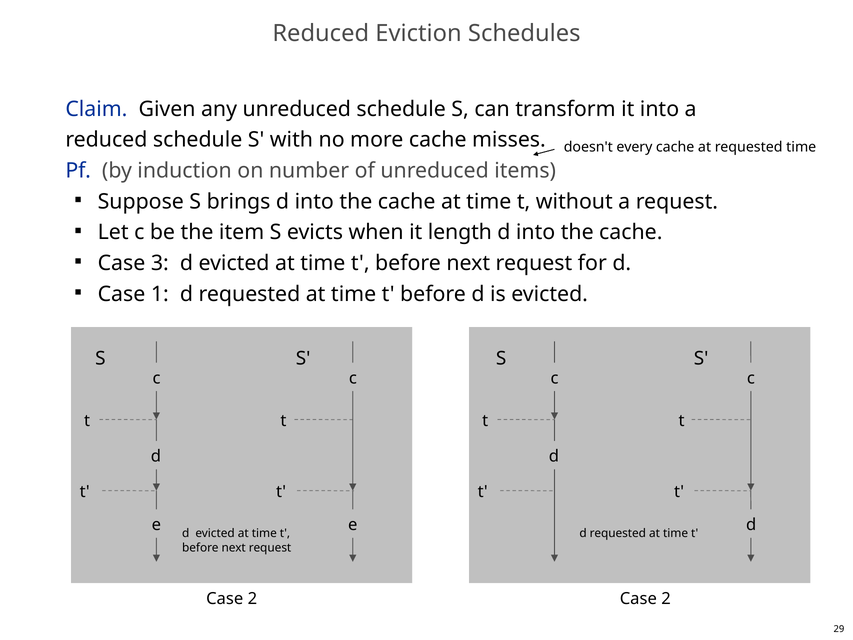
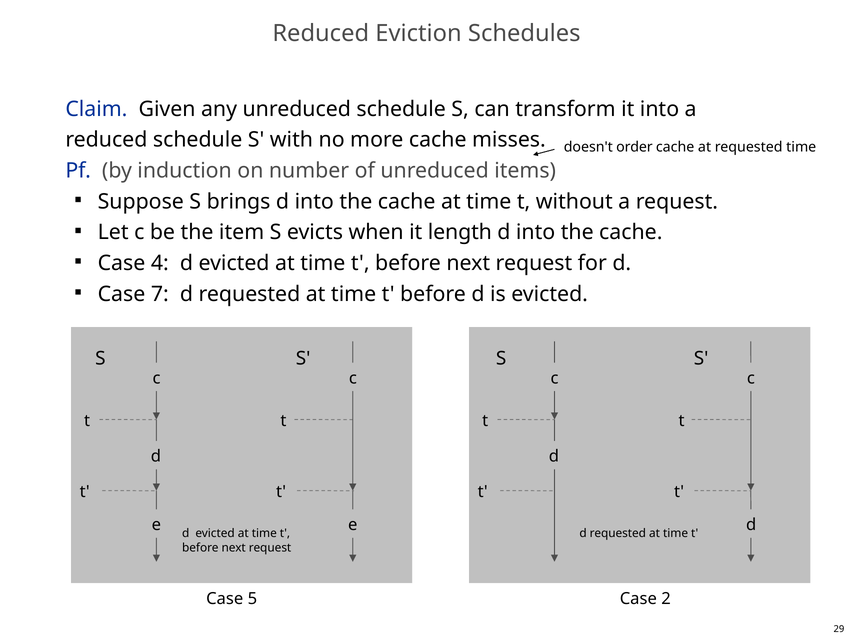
every: every -> order (634, 147)
3: 3 -> 4 (160, 263)
1: 1 -> 7 (160, 294)
2: 2 -> 5 (252, 598)
